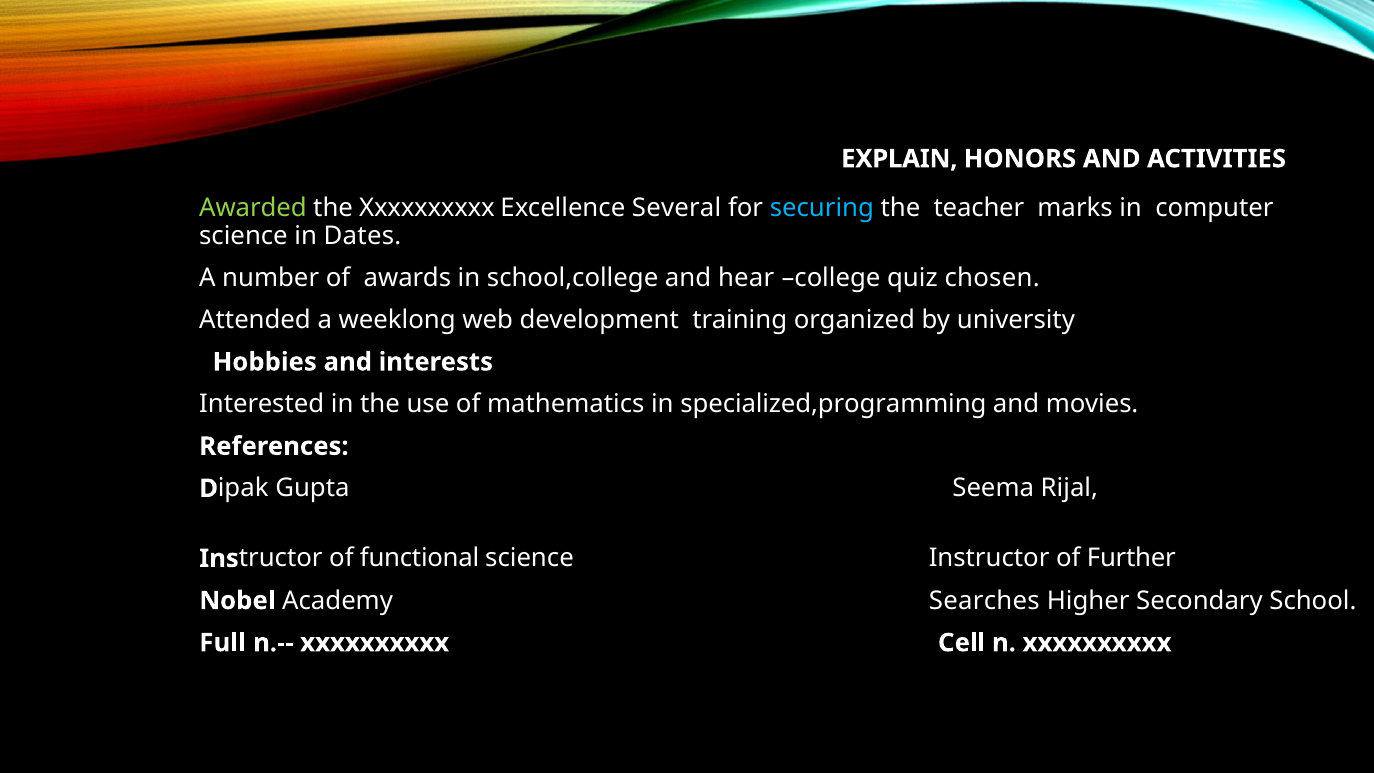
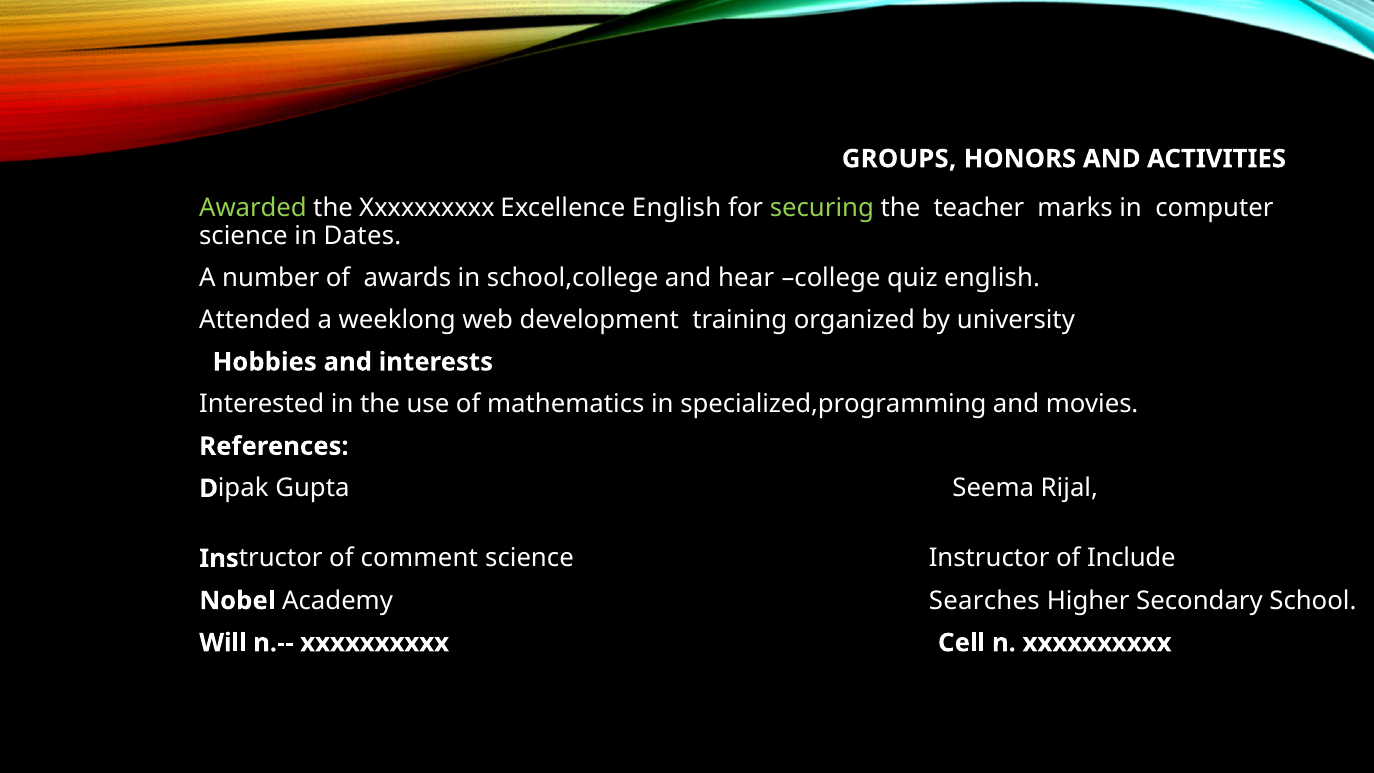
EXPLAIN: EXPLAIN -> GROUPS (899, 159)
Excellence Several: Several -> English (677, 208)
securing colour: light blue -> light green (822, 208)
quiz chosen: chosen -> english (992, 278)
functional: functional -> comment (419, 558)
Further: Further -> Include (1131, 558)
Full: Full -> Will (223, 643)
